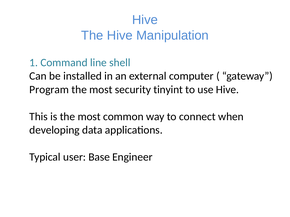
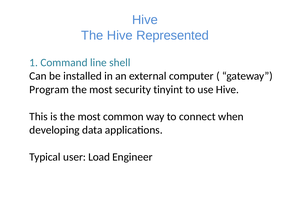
Manipulation: Manipulation -> Represented (173, 35)
Base: Base -> Load (99, 157)
